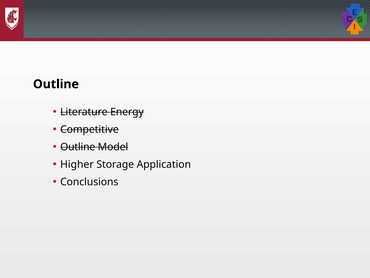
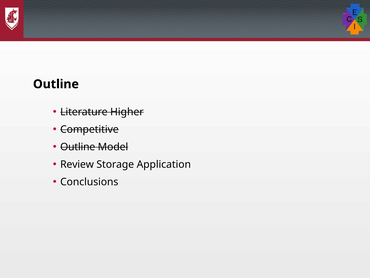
Energy: Energy -> Higher (127, 112)
Higher: Higher -> Review (77, 164)
